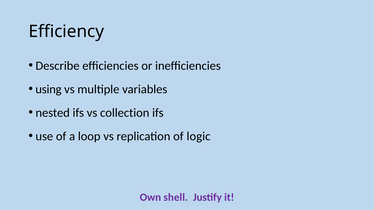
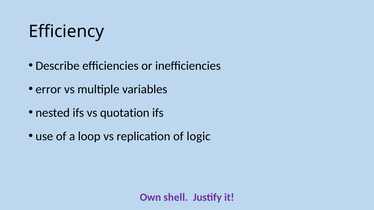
using: using -> error (48, 89)
collection: collection -> quotation (125, 113)
